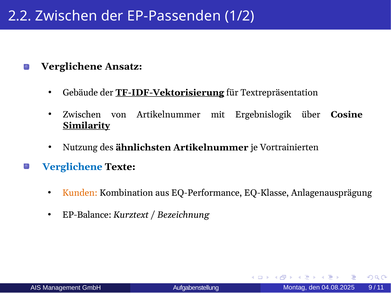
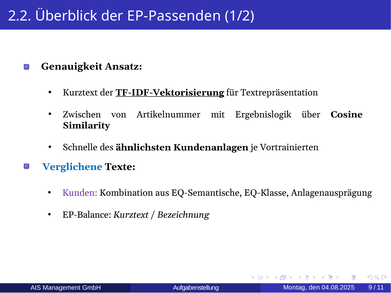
2.2 Zwischen: Zwischen -> Überblick (66, 16)
Verglichene: Verglichene -> Genauigkeit (72, 67)
Gebäude: Gebäude -> Kurztext (80, 93)
Similarity underline: present -> none (86, 126)
Nutzung: Nutzung -> Schnelle (80, 148)
ähnlichsten Artikelnummer: Artikelnummer -> Kundenanlagen (211, 148)
Kunden colour: orange -> purple (80, 193)
EQ-Performance: EQ-Performance -> EQ-Semantische (207, 193)
